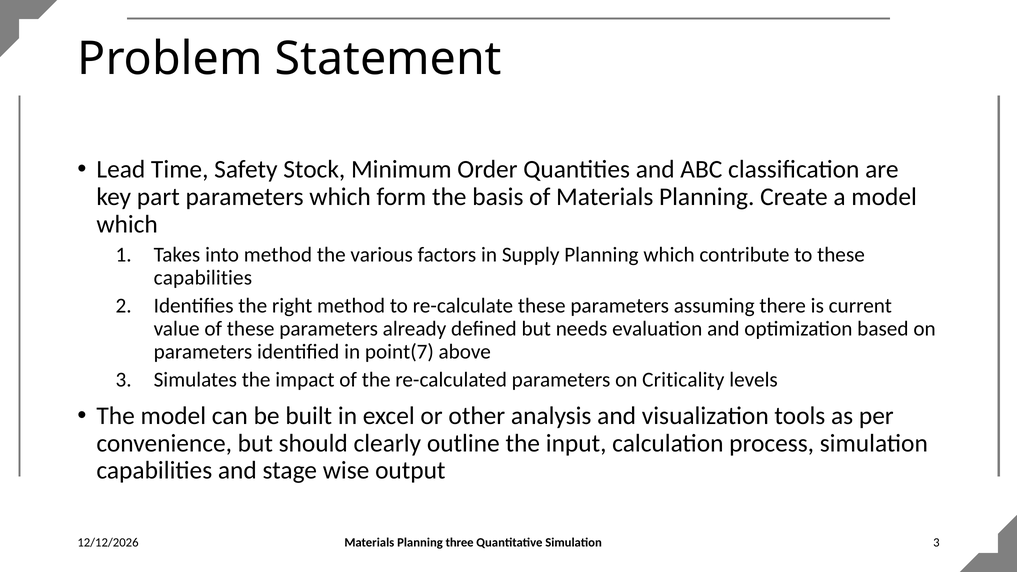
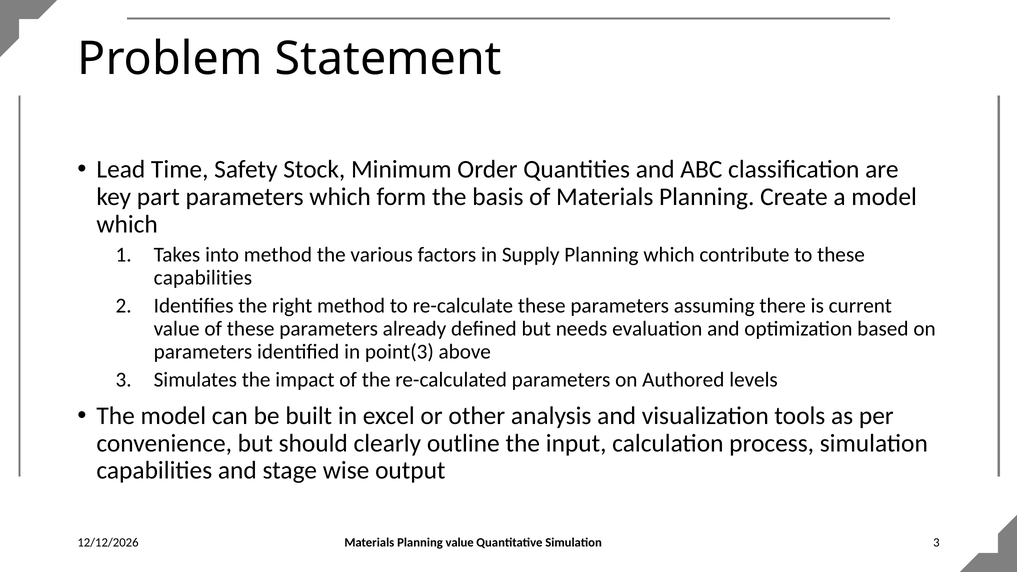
point(7: point(7 -> point(3 (399, 352)
Criticality: Criticality -> Authored (683, 380)
Planning three: three -> value (460, 542)
